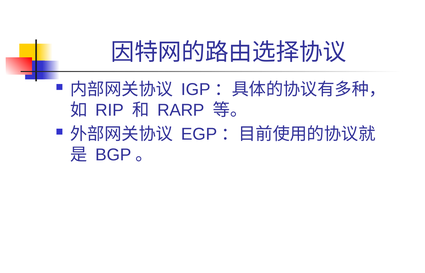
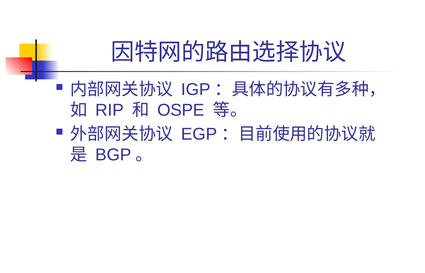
RARP: RARP -> OSPE (181, 110)
